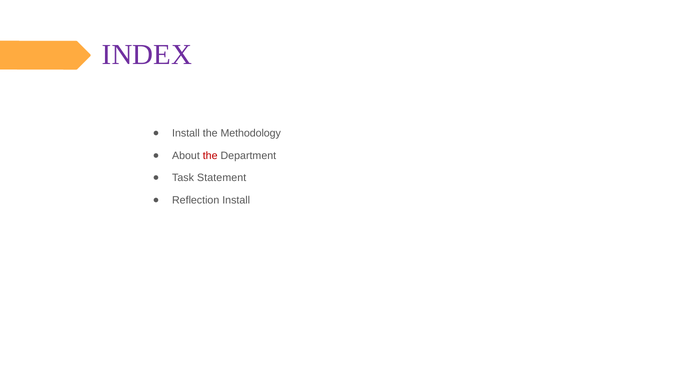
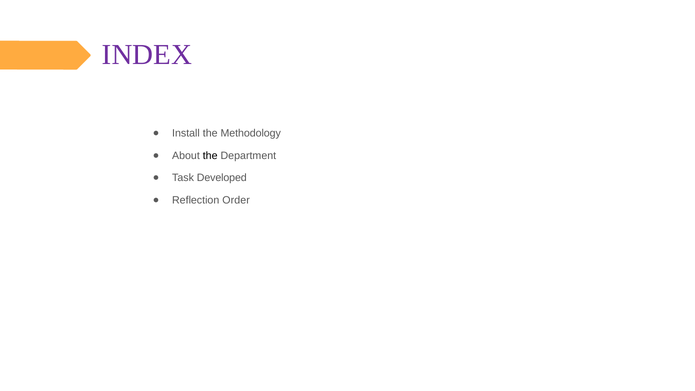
the colour: red -> black (210, 156)
Statement: Statement -> Developed (222, 178)
Reflection Install: Install -> Order (236, 200)
